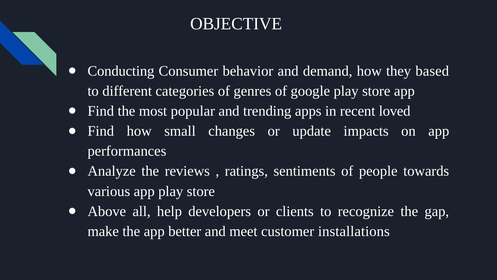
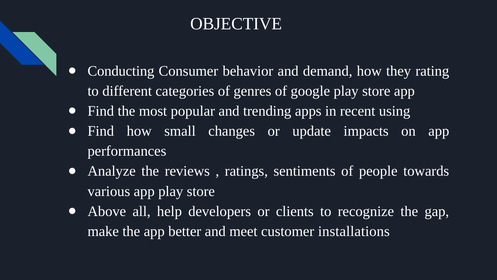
based: based -> rating (432, 71)
loved: loved -> using (395, 111)
